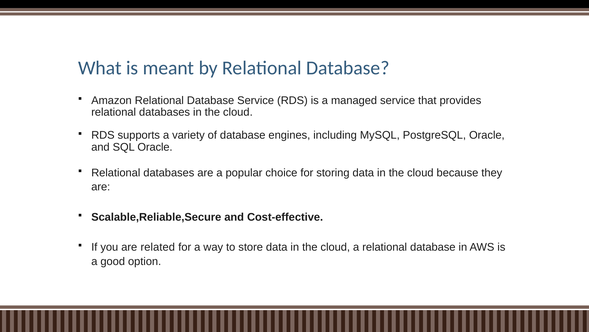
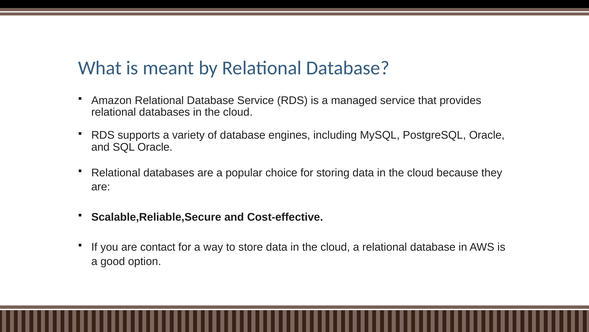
related: related -> contact (158, 247)
